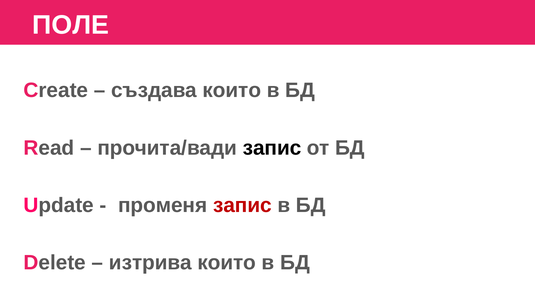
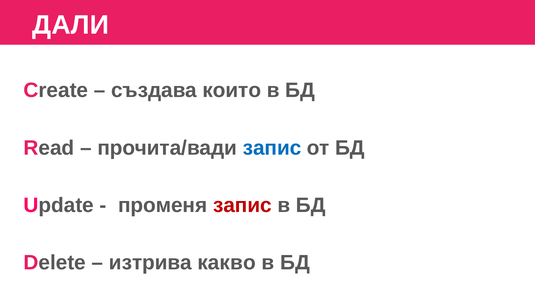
ПОЛЕ: ПОЛЕ -> ДАЛИ (71, 25)
запис colour: black -> blue (272, 148)
изтрива които: които -> какво (227, 263)
